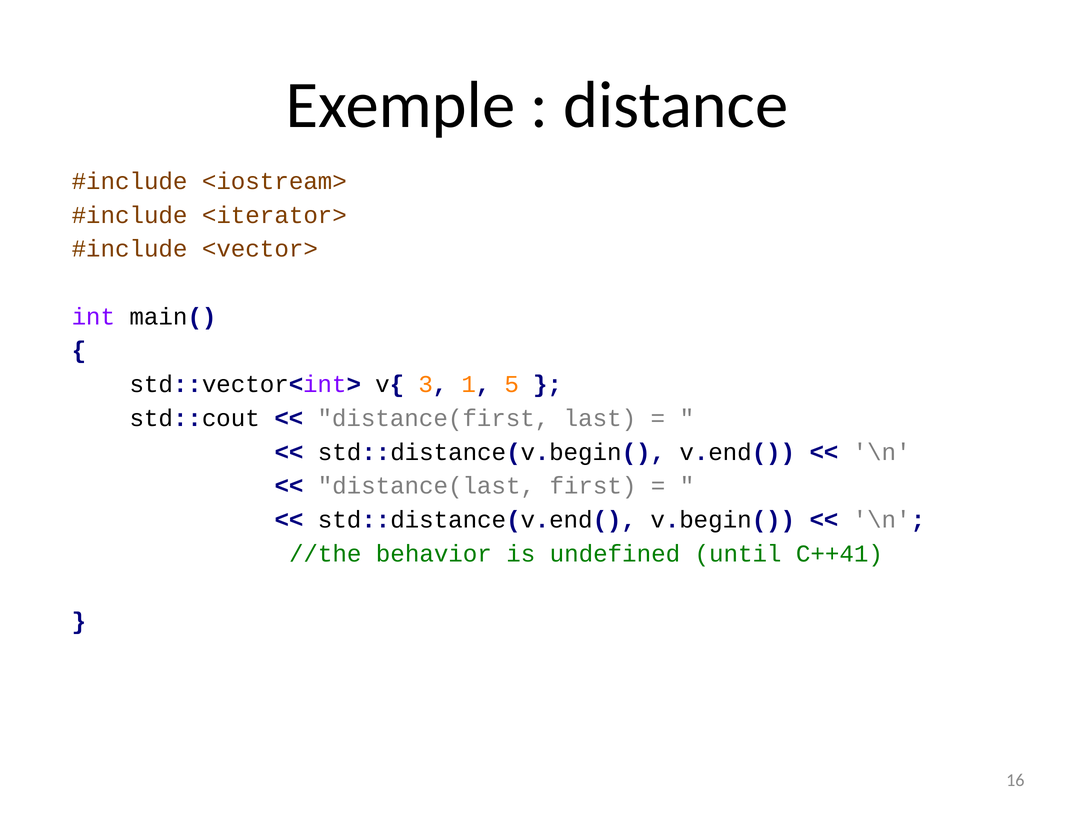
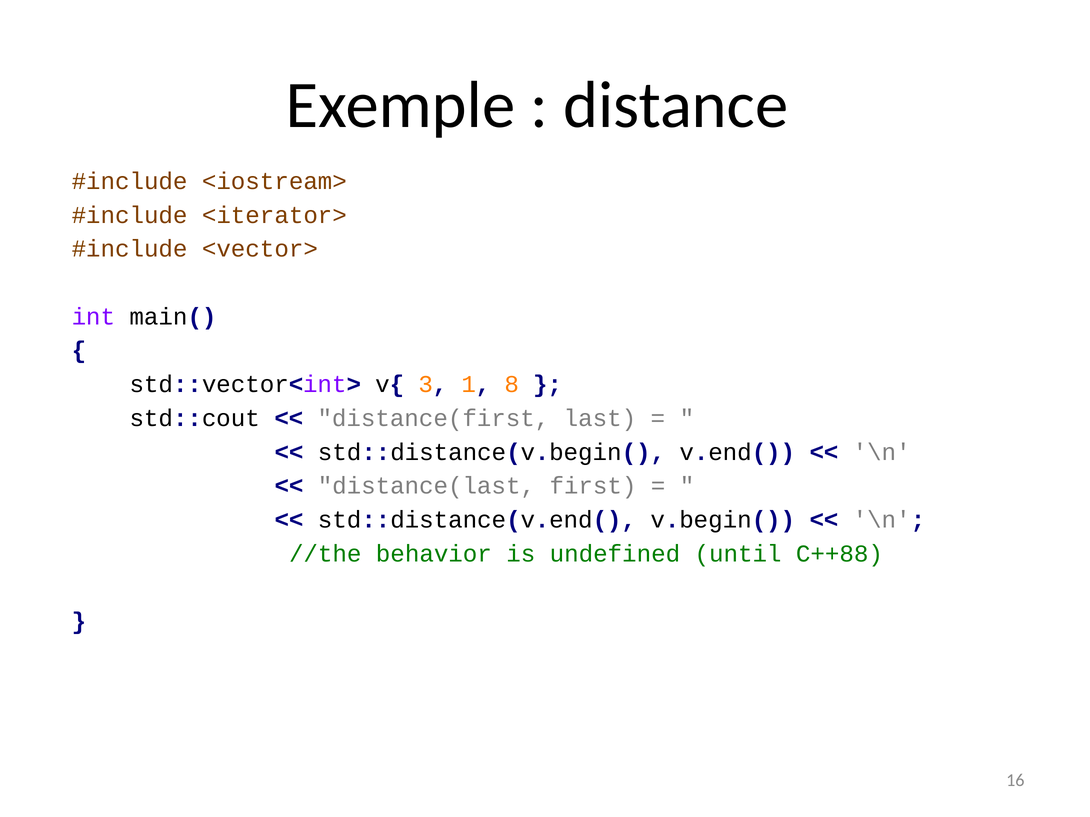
5: 5 -> 8 (512, 385)
C++41: C++41 -> C++88 (839, 554)
